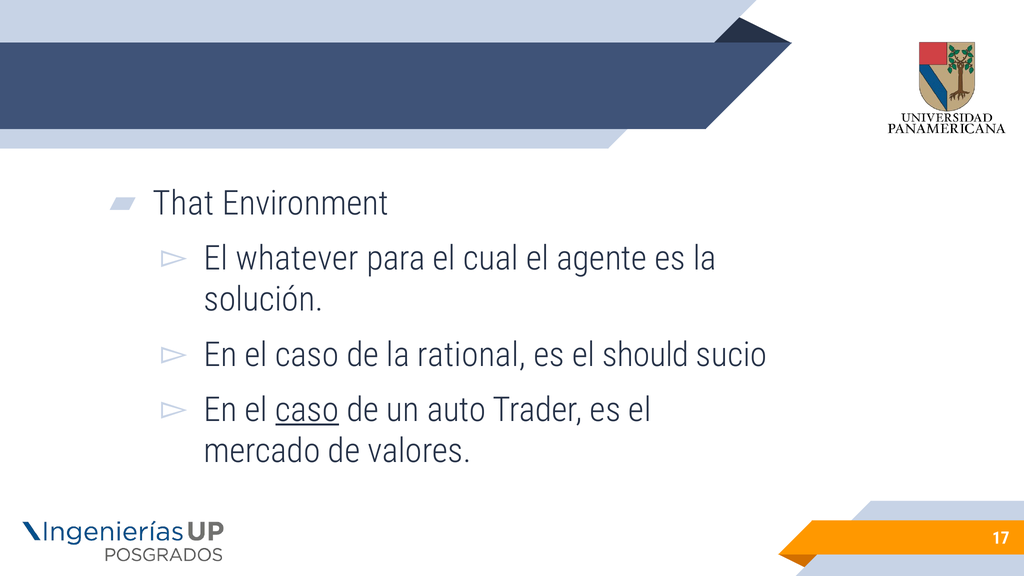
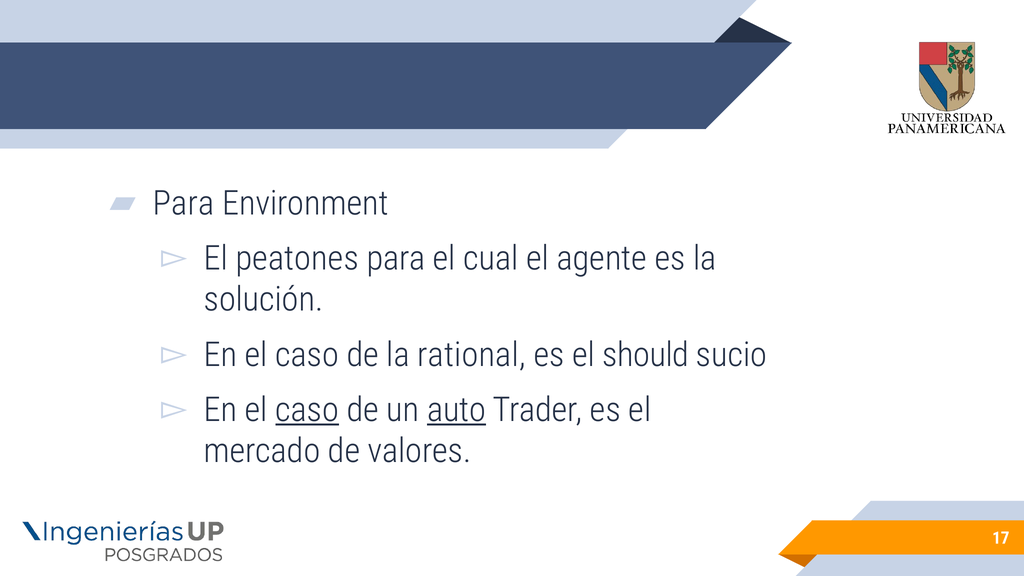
That: That -> Para (183, 203)
whatever: whatever -> peatones (297, 259)
auto underline: none -> present (456, 410)
